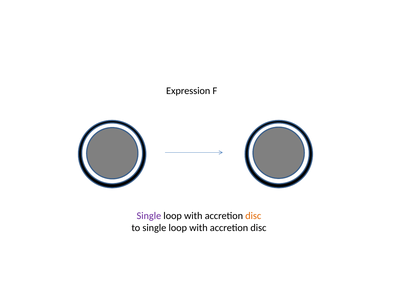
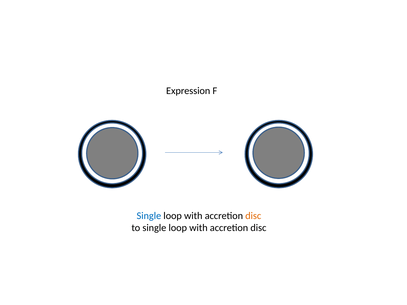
Single colour: purple -> blue (149, 216)
